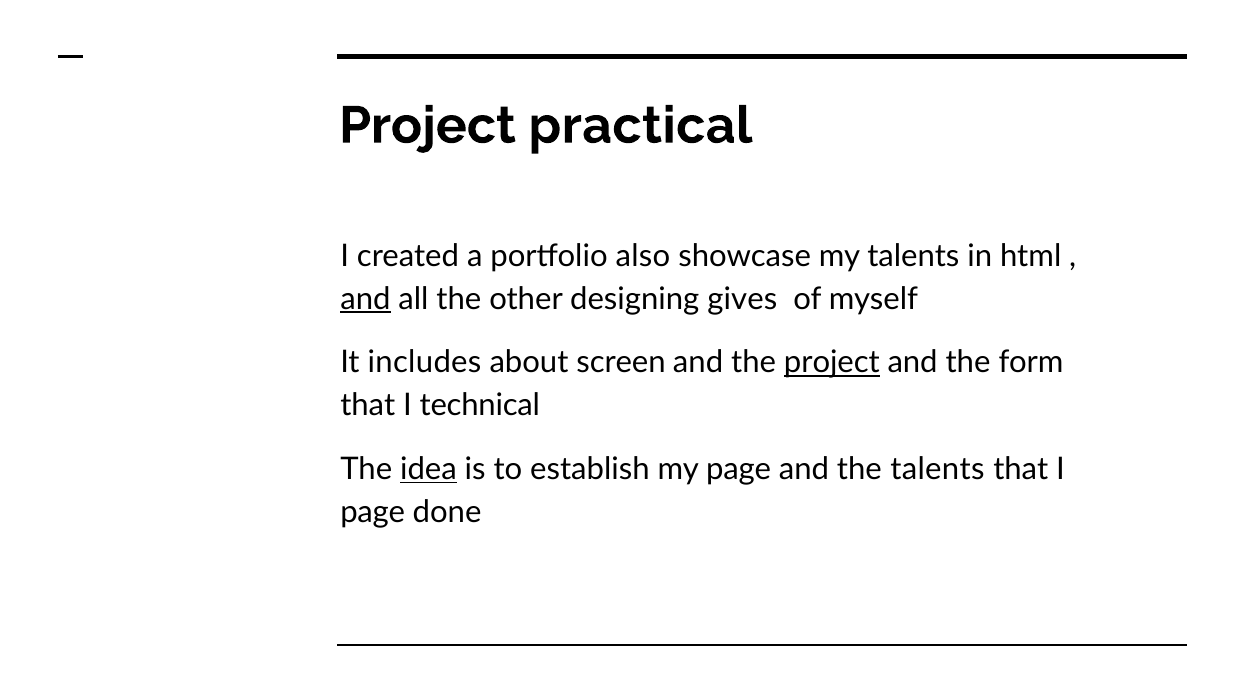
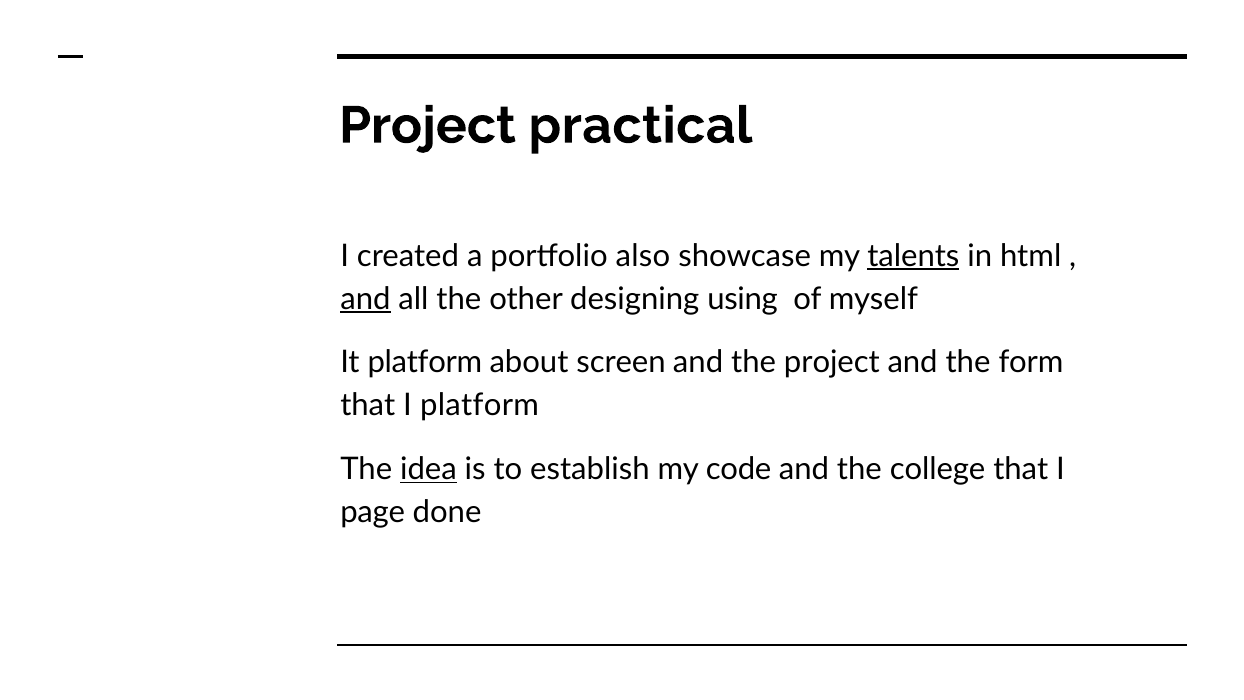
talents underline: none -> present (913, 256)
gives: gives -> using (743, 299)
It includes: includes -> platform (425, 362)
project underline: present -> none (832, 362)
I technical: technical -> platform (480, 405)
my page: page -> code (739, 469)
the talents: talents -> college (938, 469)
